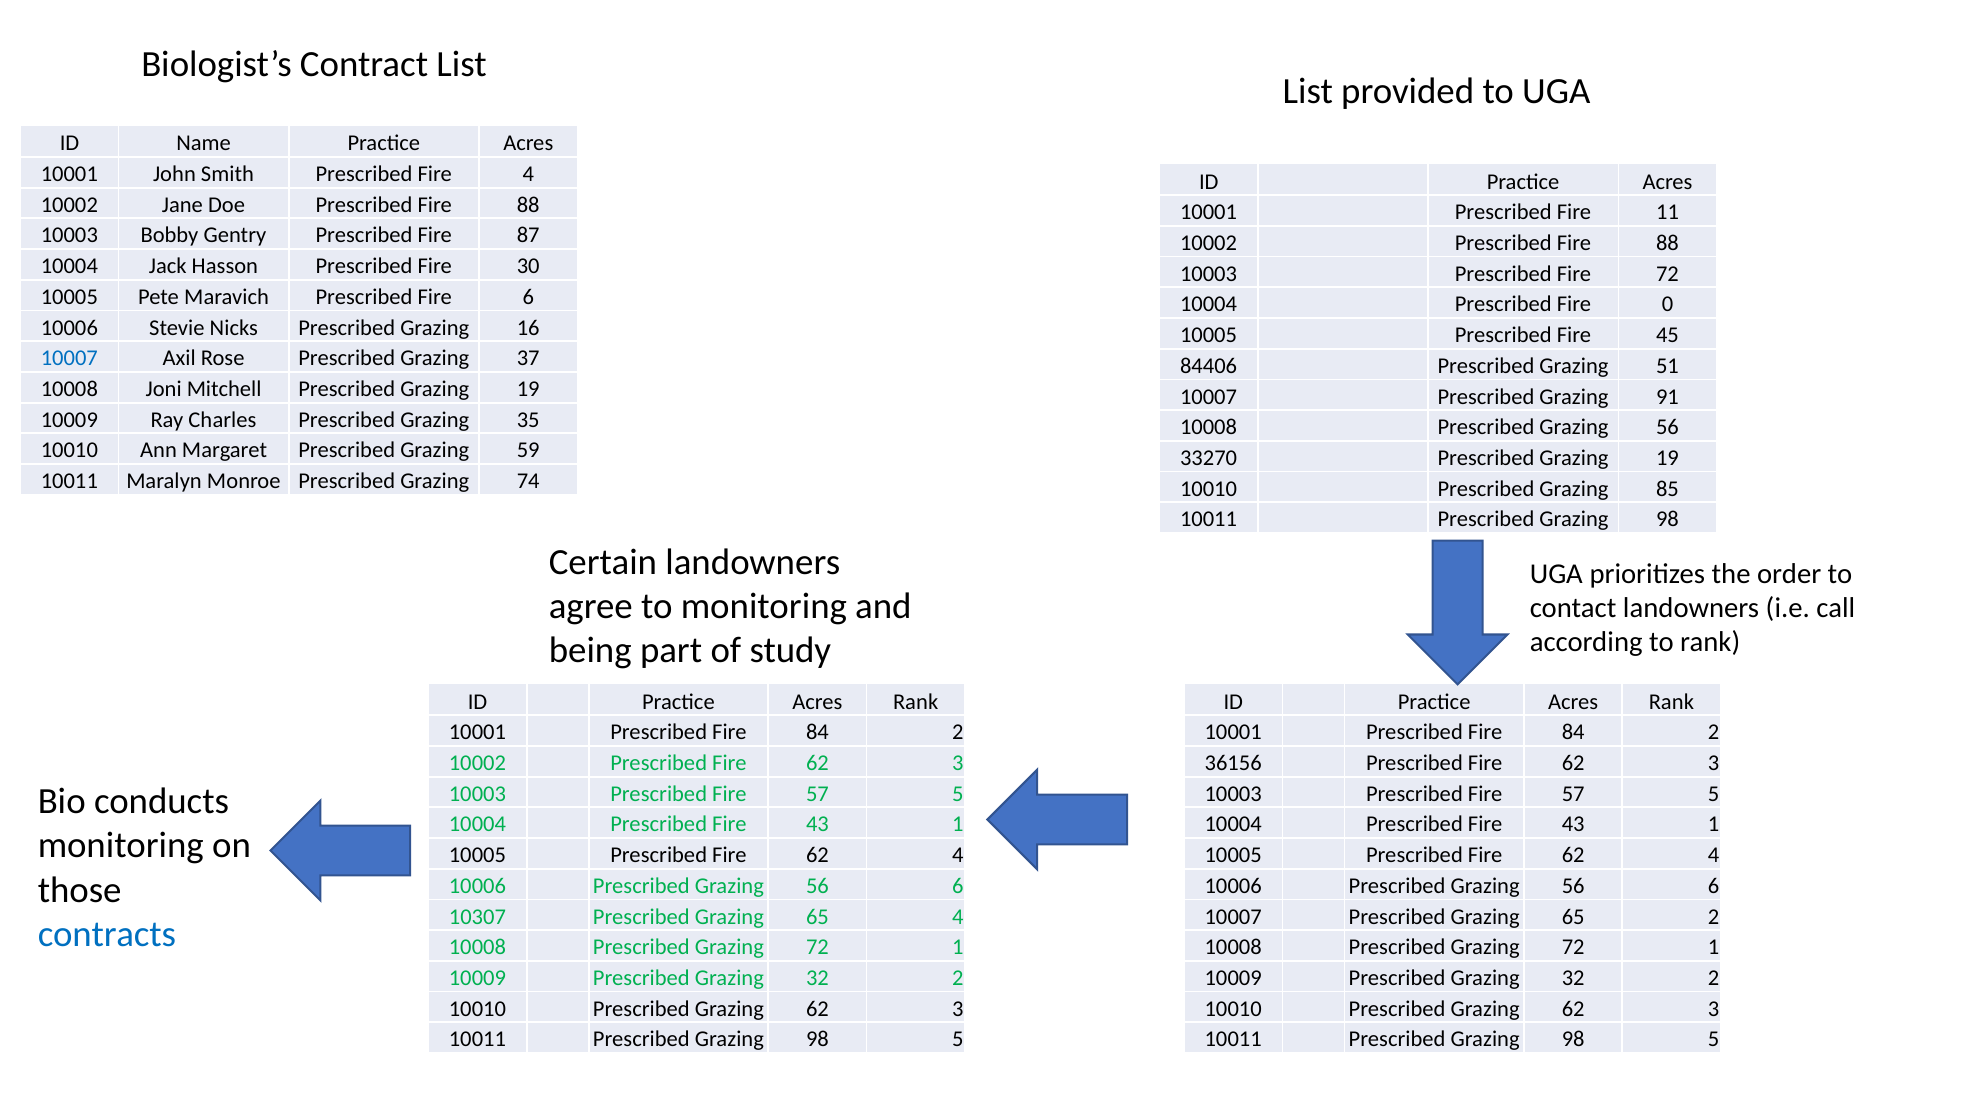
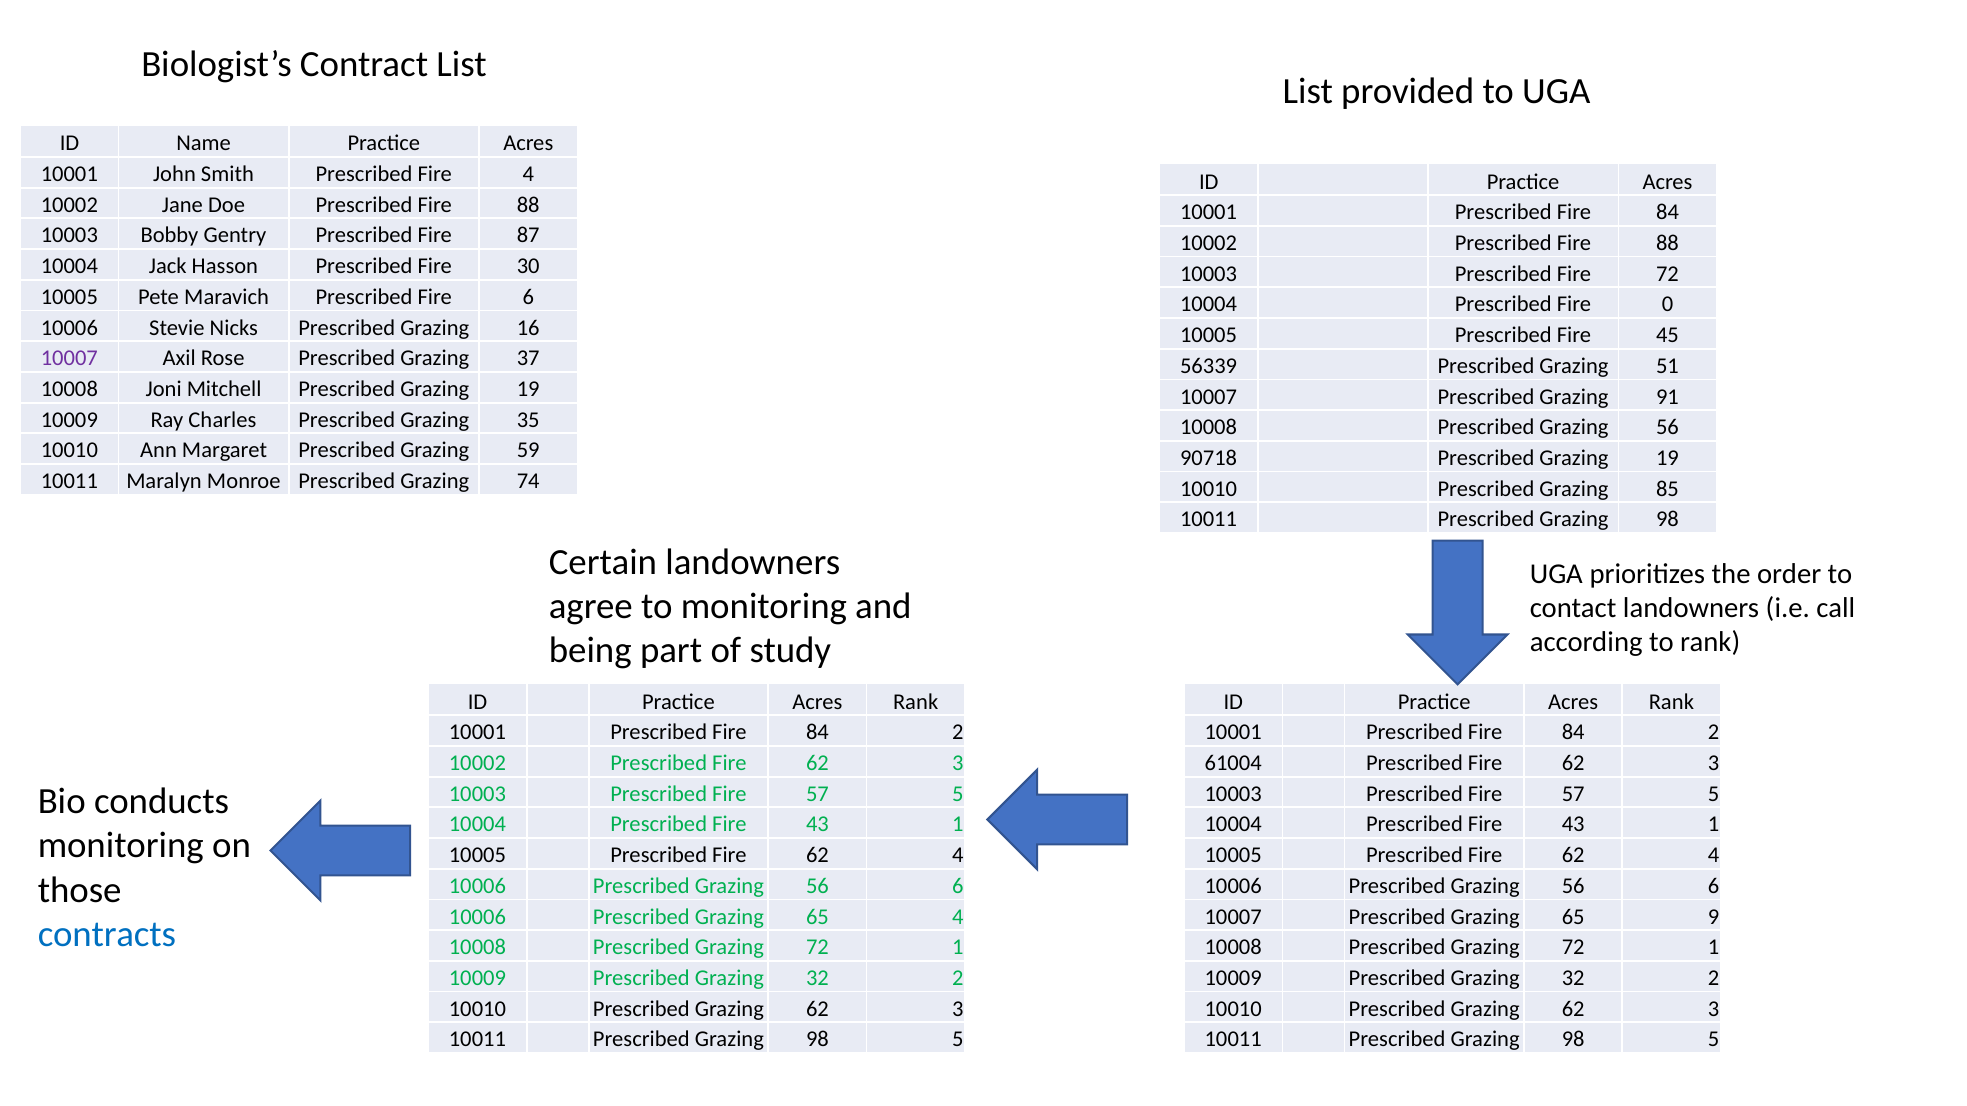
11: 11 -> 84 (1668, 212)
10007 colour: blue -> purple (69, 358)
84406: 84406 -> 56339 (1209, 366)
33270: 33270 -> 90718 (1209, 458)
36156: 36156 -> 61004 (1233, 763)
10307: 10307 -> 10006 (477, 917)
65 2: 2 -> 9 (1714, 917)
